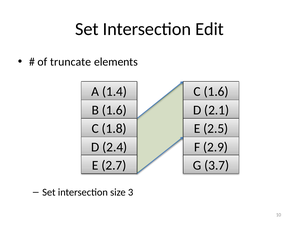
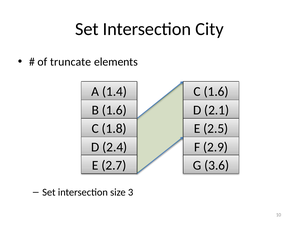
Edit: Edit -> City (210, 29)
3.7: 3.7 -> 3.6 (217, 165)
